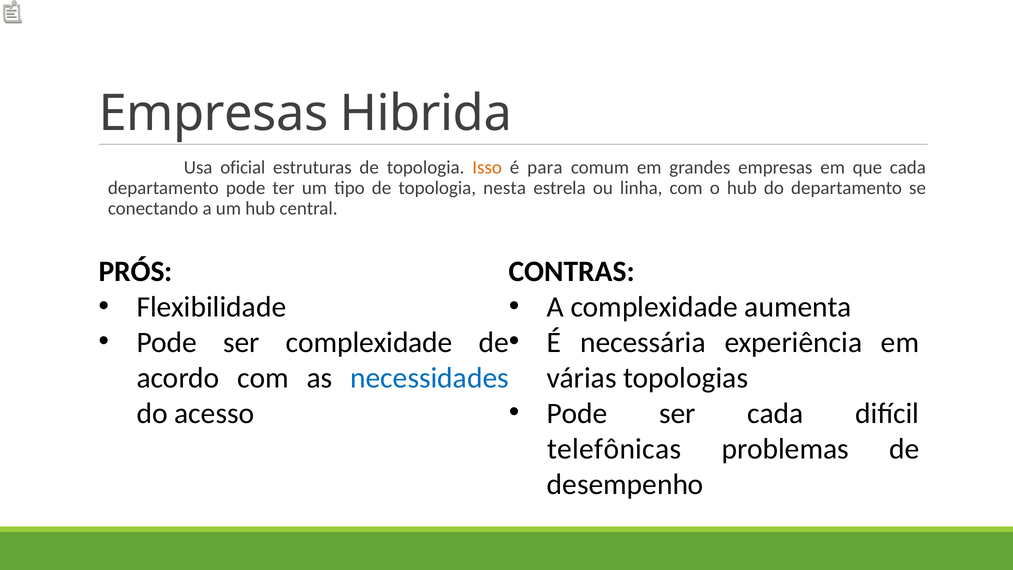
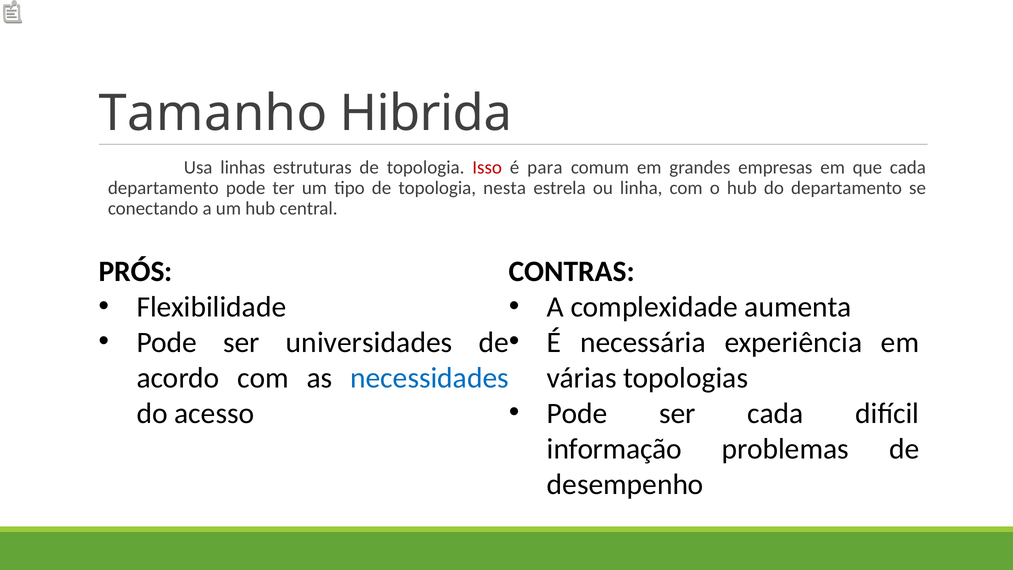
Empresas: Empresas -> Tamanho (213, 113)
oficial: oficial -> linhas (243, 167)
Isso colour: orange -> red (487, 167)
ser complexidade: complexidade -> universidades (369, 342)
telefônicas: telefônicas -> informação (614, 449)
